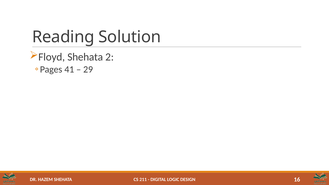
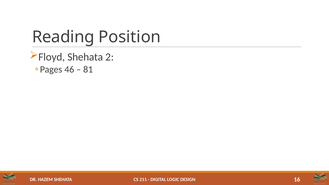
Solution: Solution -> Position (130, 37)
41: 41 -> 46 (69, 69)
29: 29 -> 81 (88, 69)
